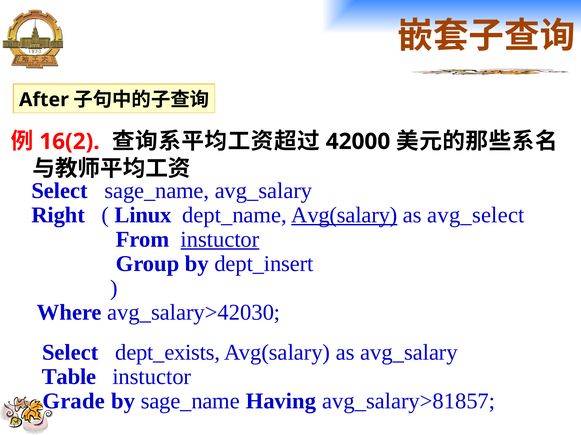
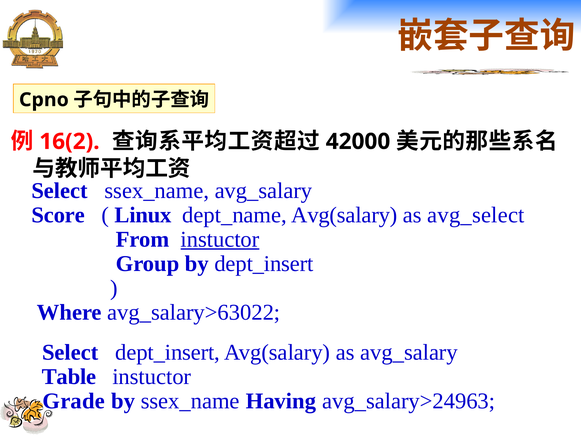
After: After -> Cpno (44, 100)
Select sage_name: sage_name -> ssex_name (157, 191)
Right: Right -> Score (58, 215)
Avg(salary underline: present -> none (344, 215)
avg_salary>42030: avg_salary>42030 -> avg_salary>63022 (194, 313)
Select dept_exists: dept_exists -> dept_insert (168, 353)
by sage_name: sage_name -> ssex_name (190, 402)
avg_salary>81857: avg_salary>81857 -> avg_salary>24963 (409, 402)
